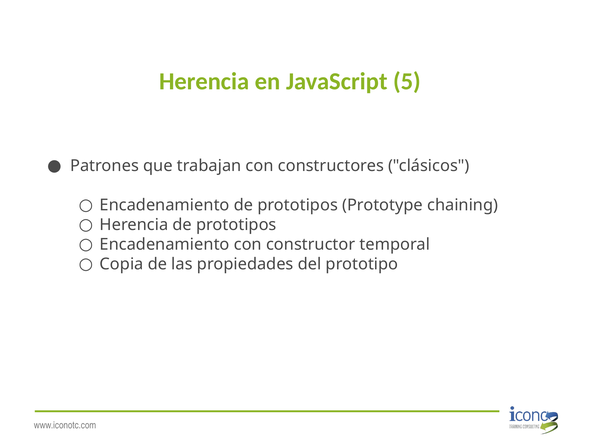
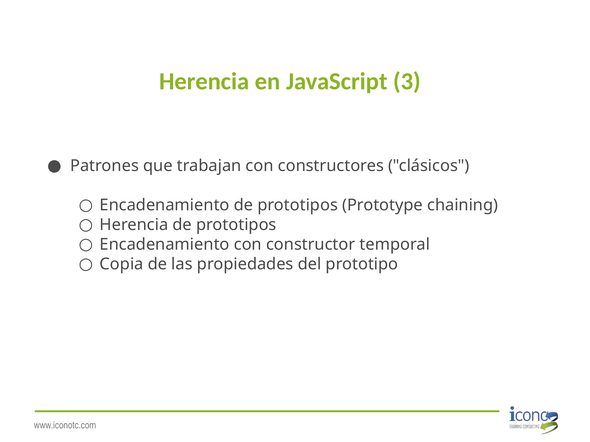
5: 5 -> 3 (407, 82)
